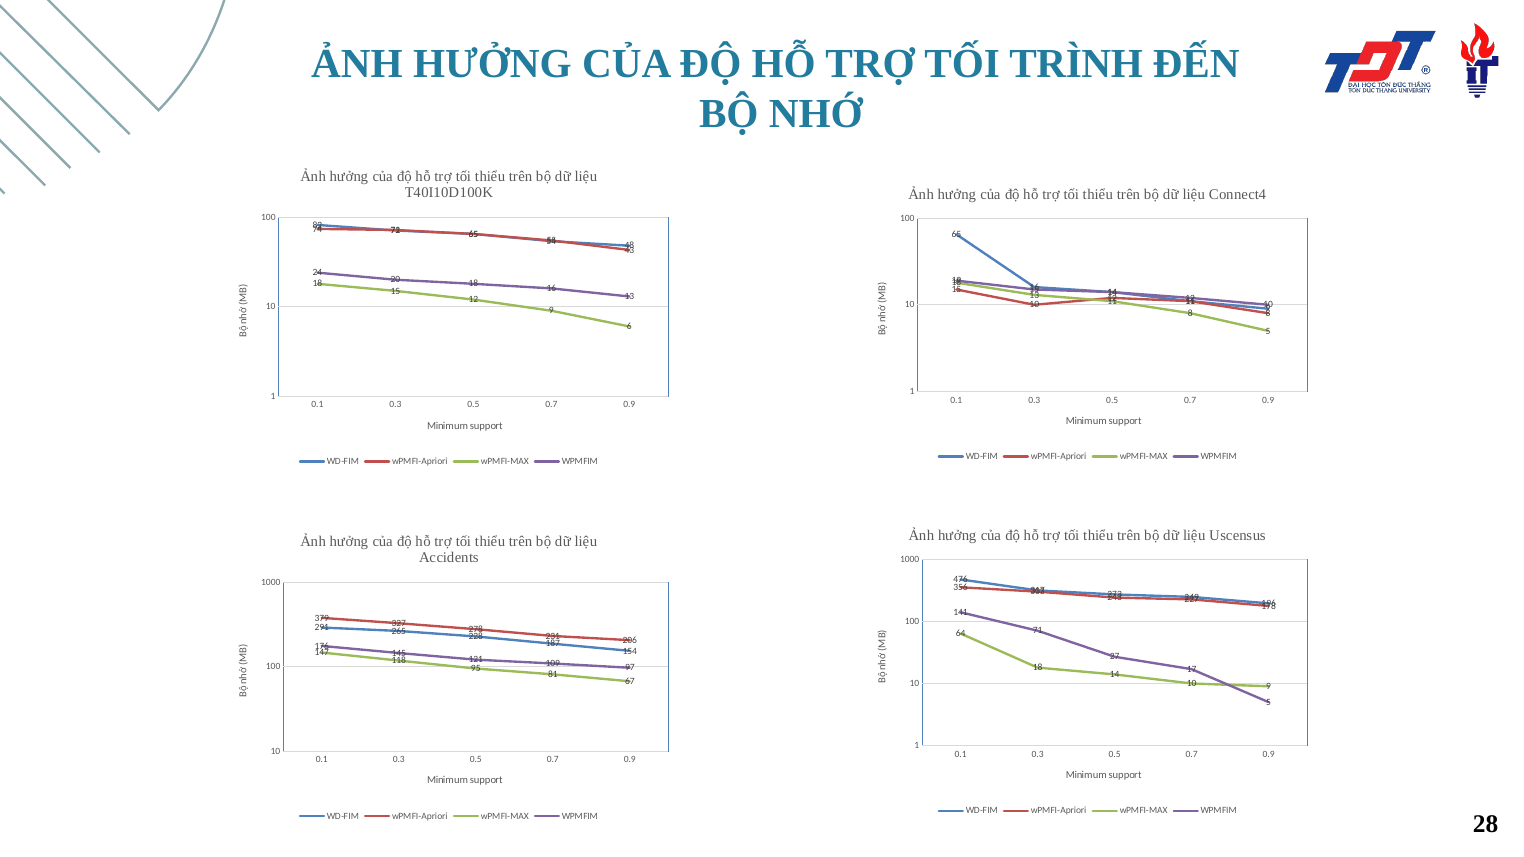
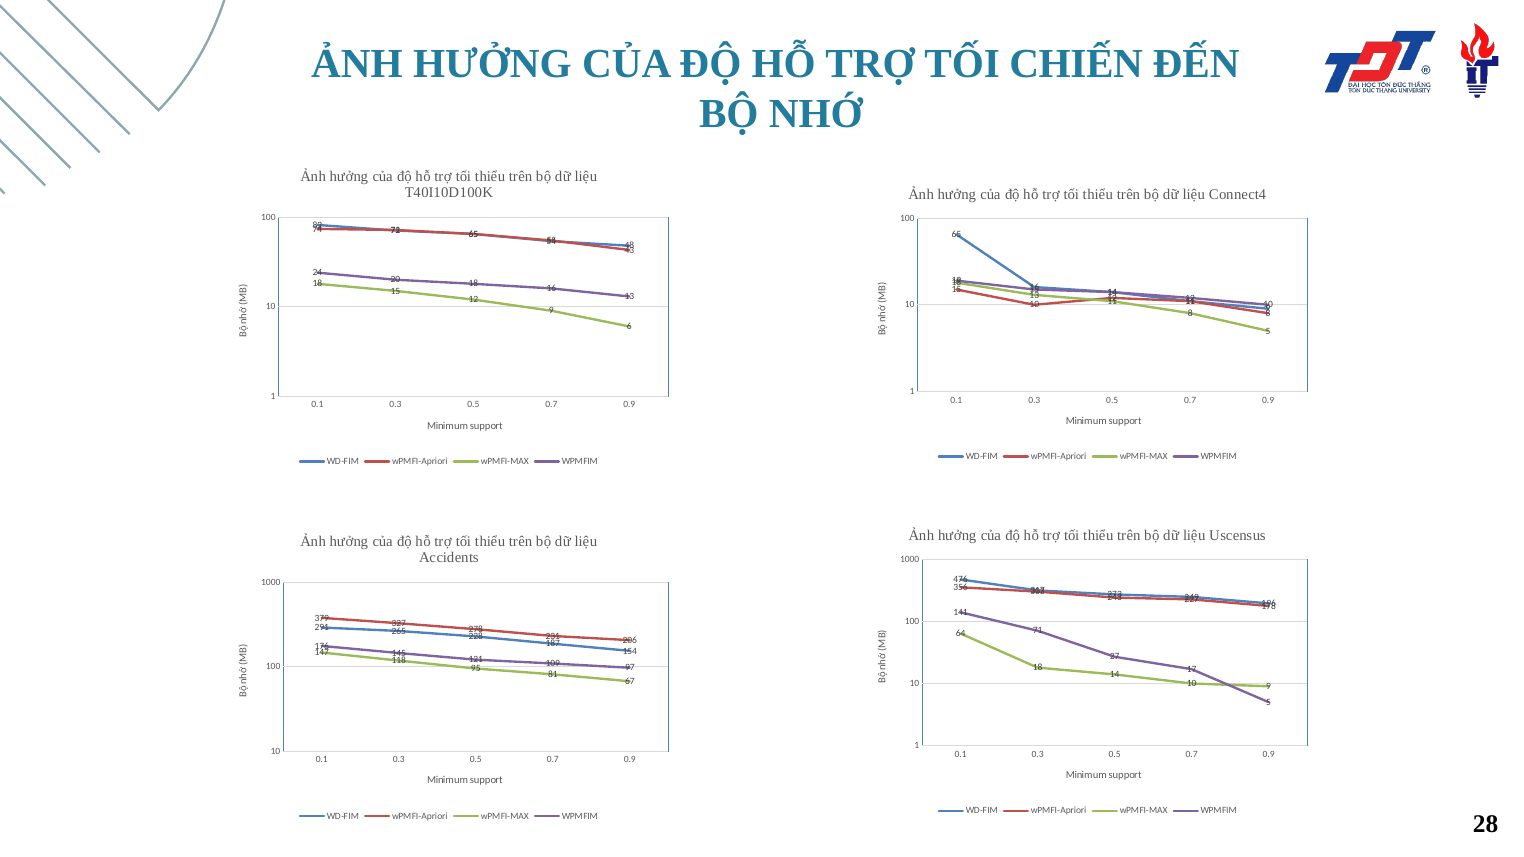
TRÌNH: TRÌNH -> CHIẾN (1076, 64)
